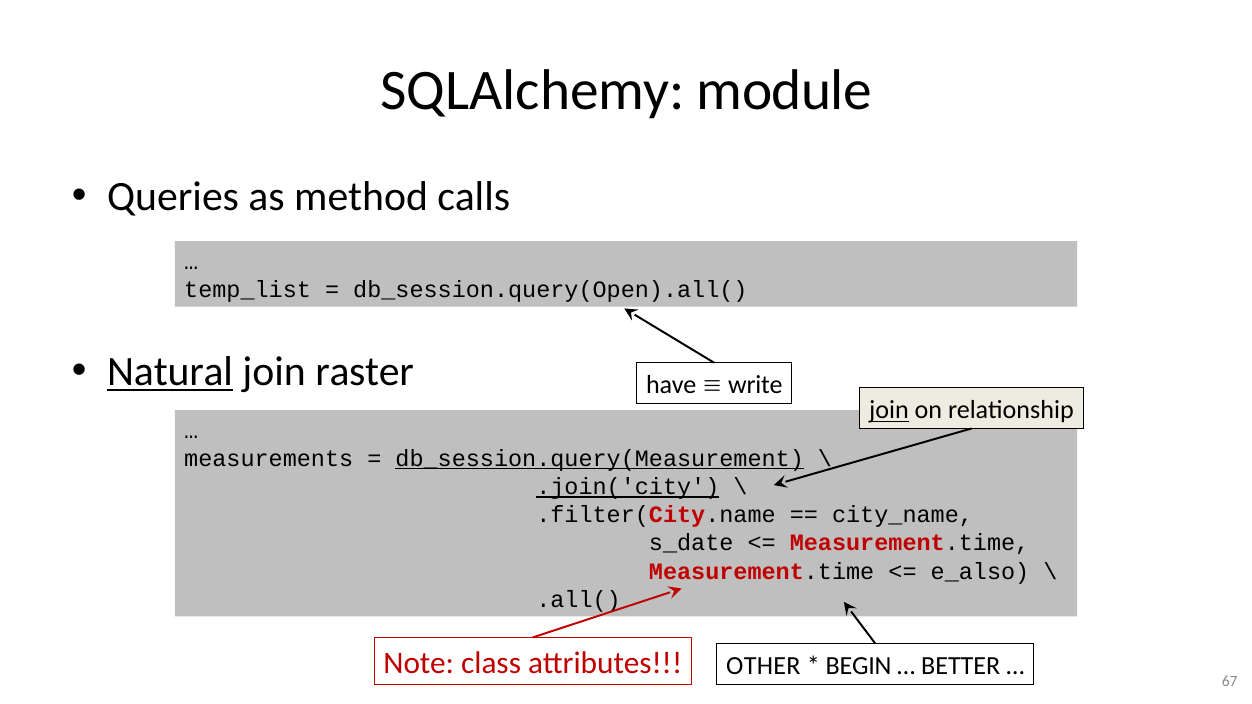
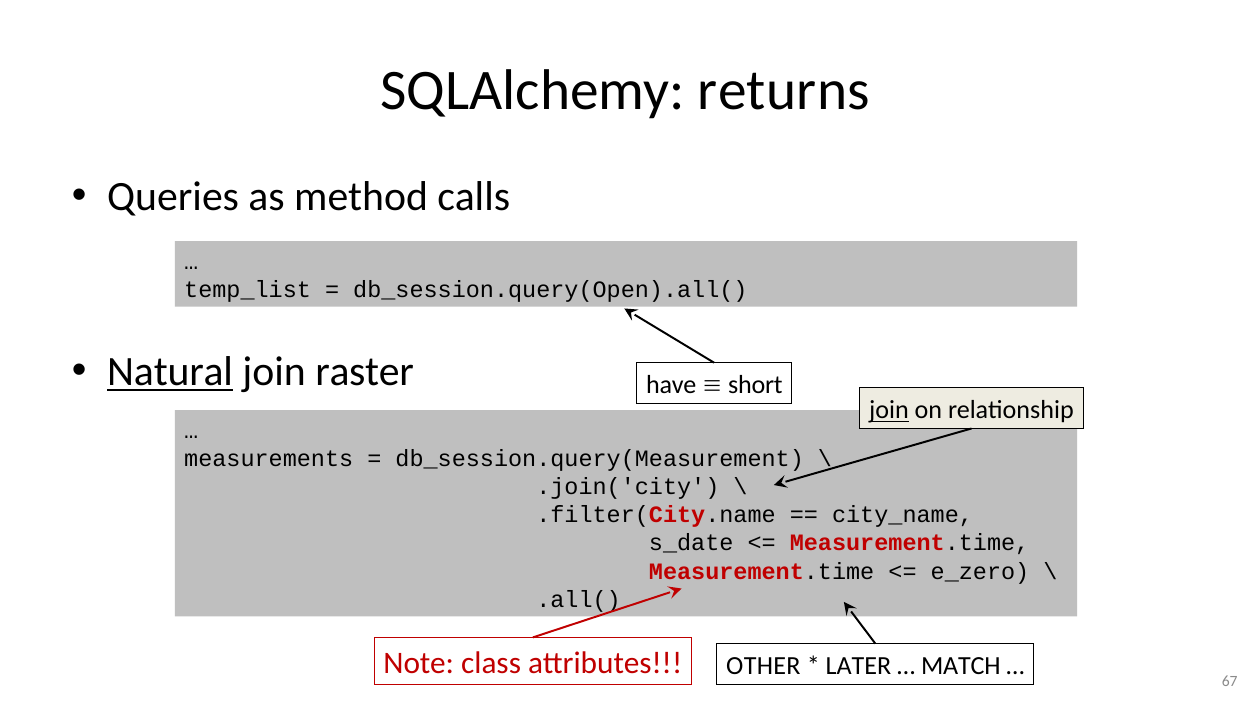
module: module -> returns (784, 91)
write: write -> short (755, 385)
db_session.query(Measurement underline: present -> none (600, 459)
.join('city underline: present -> none (628, 487)
e_also: e_also -> e_zero (980, 571)
BEGIN: BEGIN -> LATER (859, 666)
BETTER: BETTER -> MATCH (961, 666)
